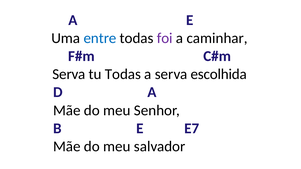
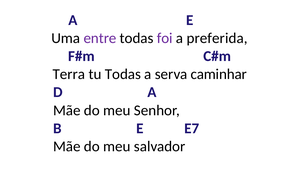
entre colour: blue -> purple (100, 38)
caminhar: caminhar -> preferida (217, 38)
Serva: Serva -> Terra (69, 74)
escolhida: escolhida -> caminhar (219, 74)
